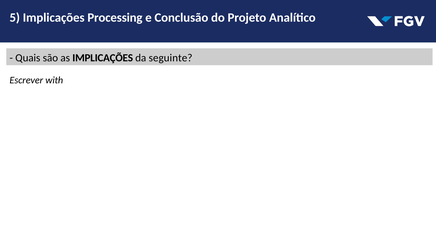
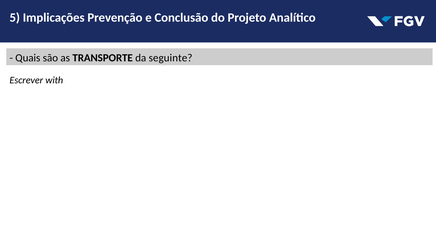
Processing: Processing -> Prevenção (115, 18)
as IMPLICAÇÕES: IMPLICAÇÕES -> TRANSPORTE (103, 58)
